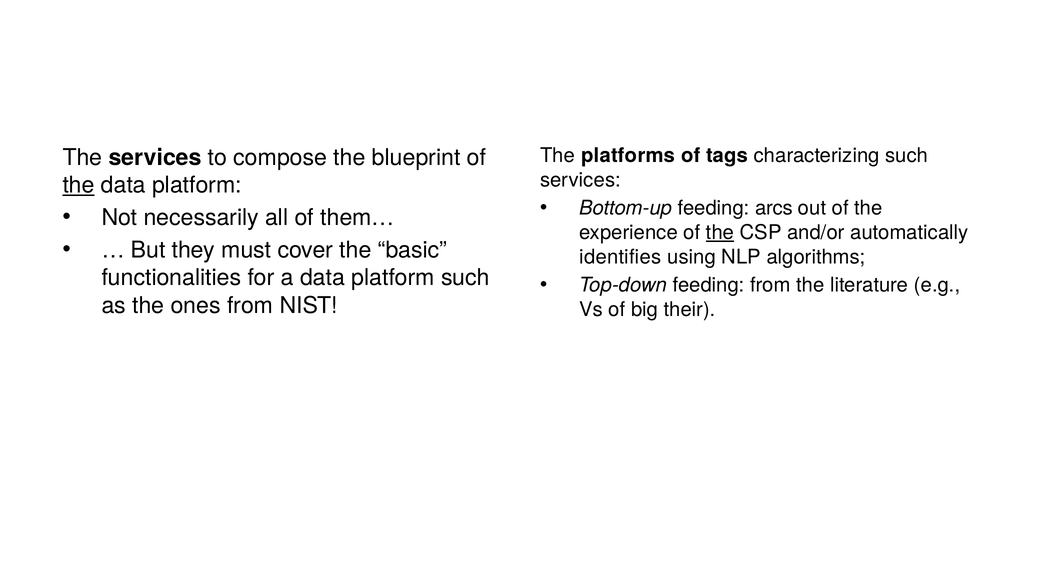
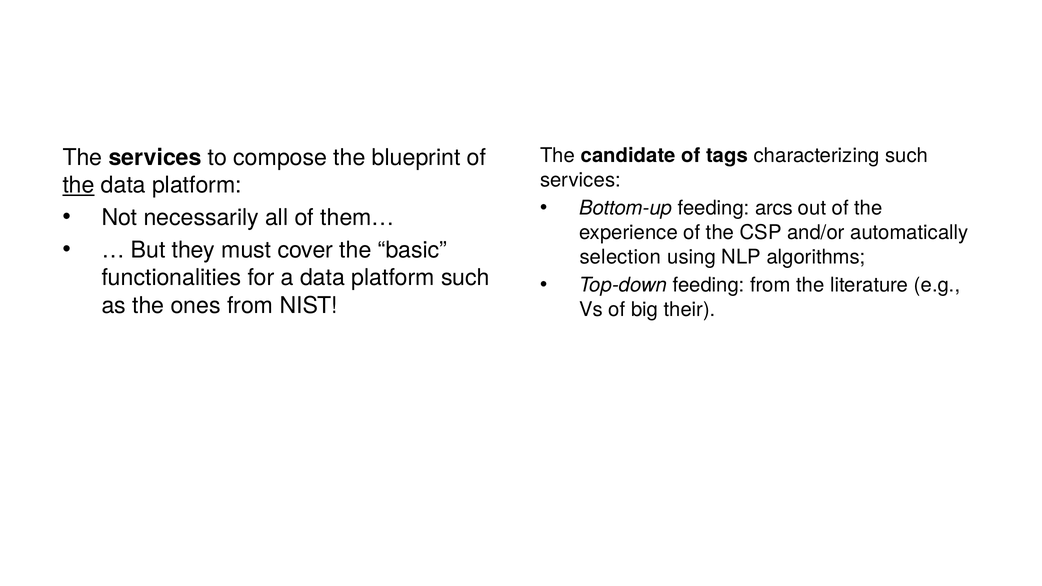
platforms: platforms -> candidate (628, 156)
the underline: present -> none (720, 233)
identifies: identifies -> selection (620, 257)
